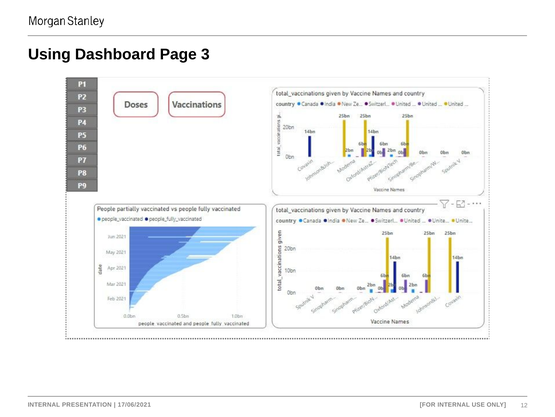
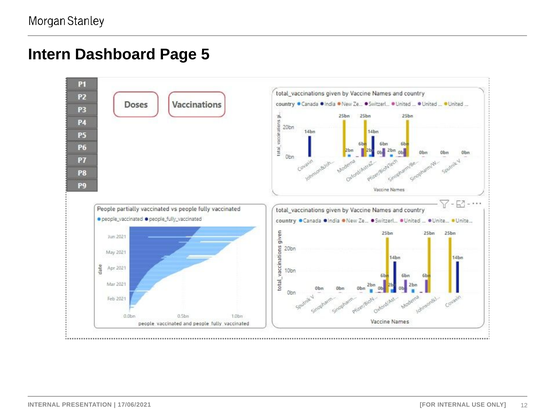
Using: Using -> Intern (49, 54)
3: 3 -> 5 (205, 54)
